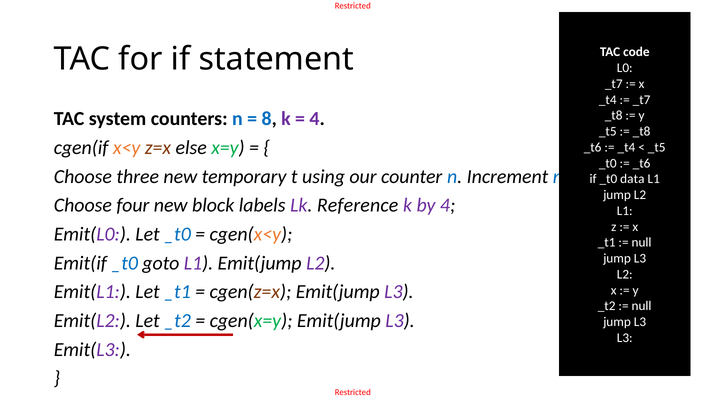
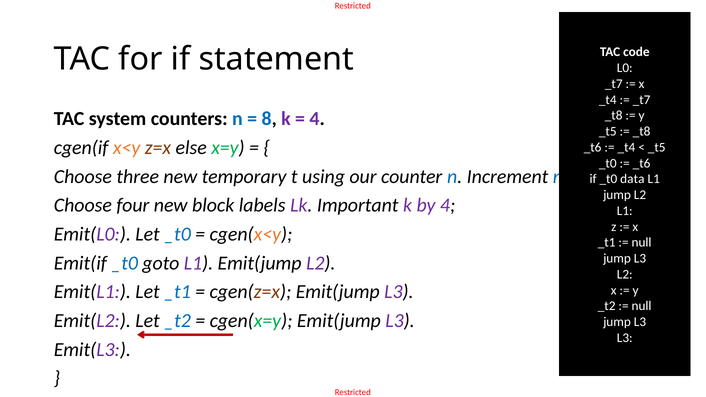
Reference: Reference -> Important (358, 205)
